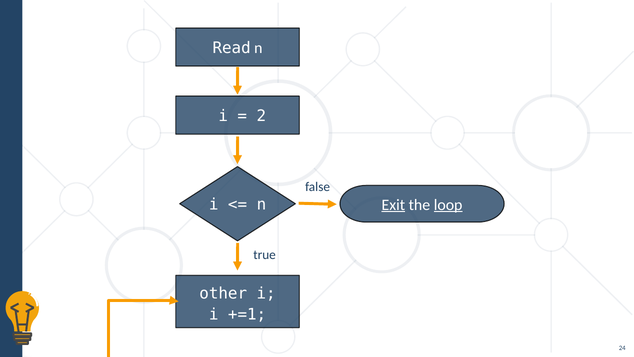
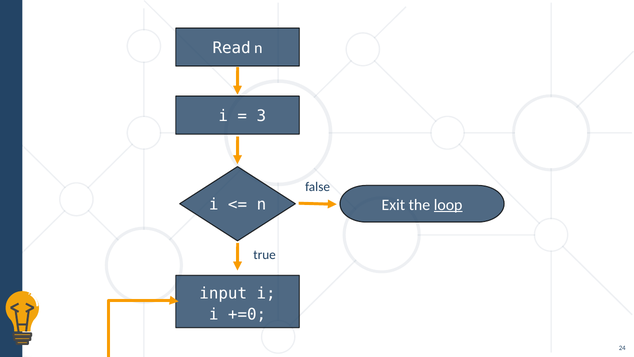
2: 2 -> 3 (261, 116)
Exit underline: present -> none (393, 205)
other: other -> input (223, 293)
+=1: +=1 -> +=0 (247, 314)
